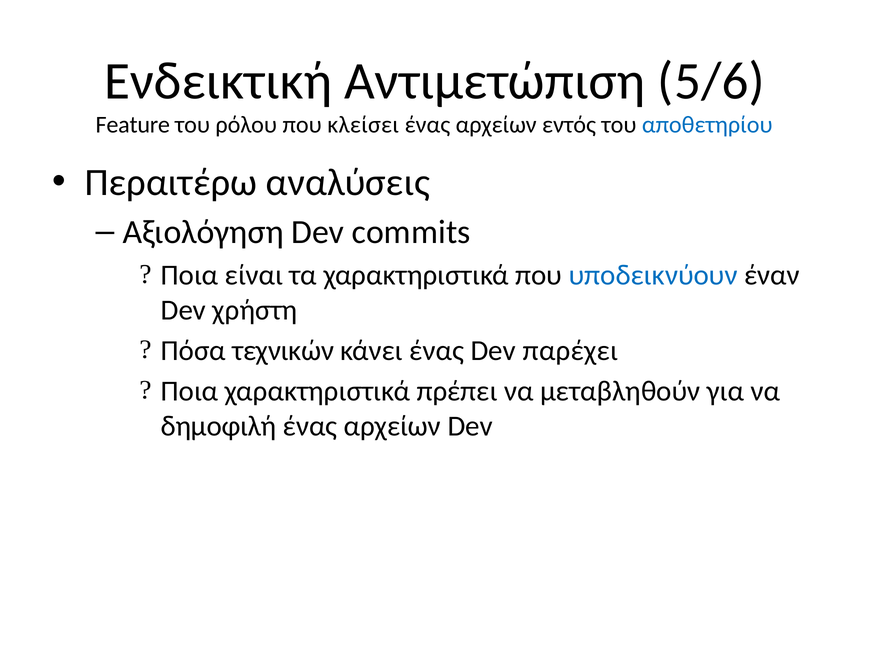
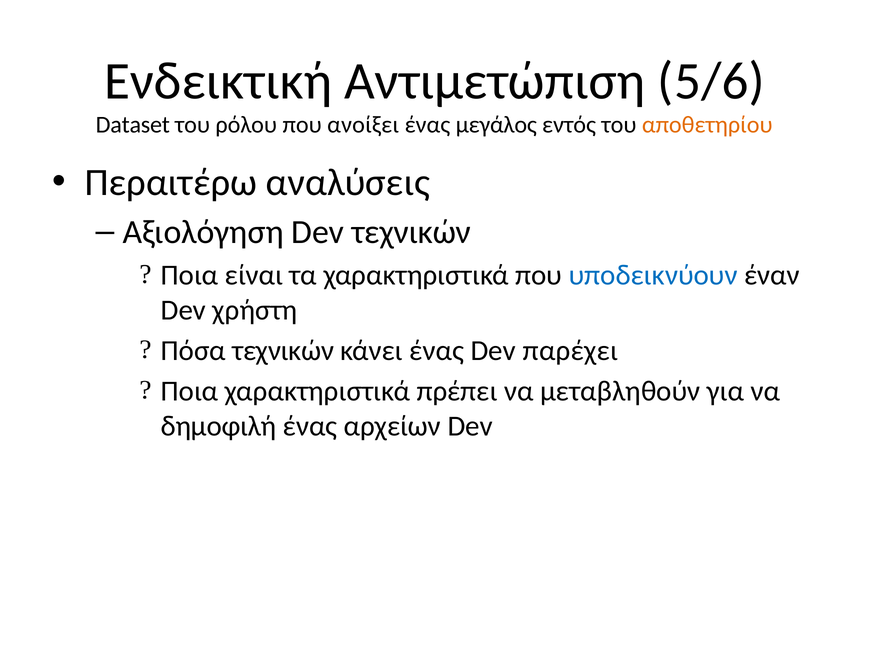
Feature: Feature -> Dataset (133, 125)
κλείσει: κλείσει -> ανοίξει (363, 125)
αρχείων: αρχείων -> μεγάλος (496, 125)
αποθετηρίου colour: blue -> orange (707, 125)
Dev commits: commits -> τεχνικών (411, 232)
